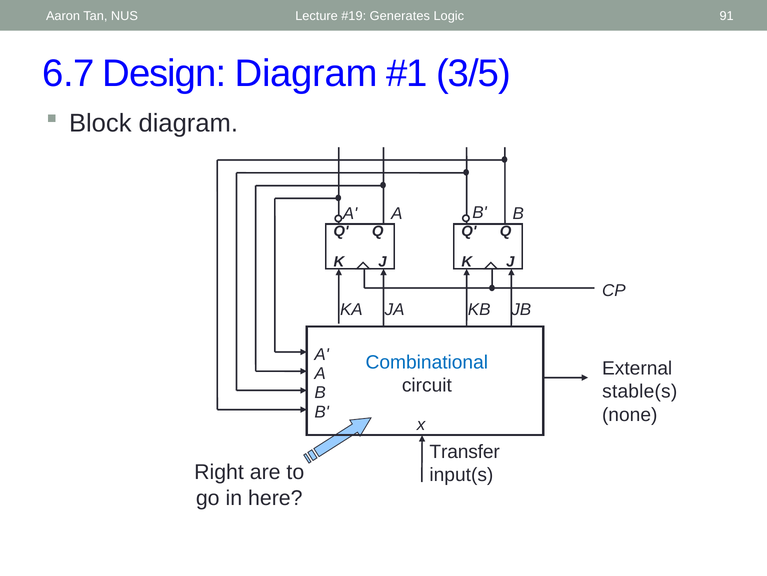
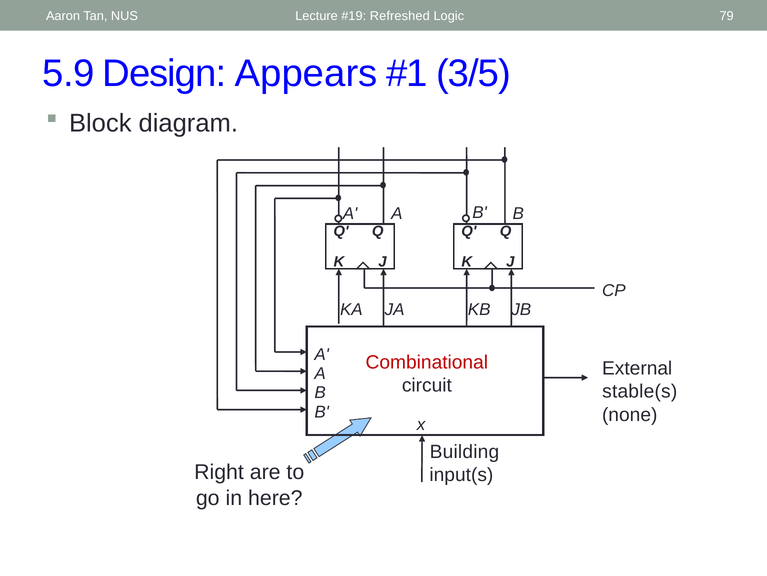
Generates: Generates -> Refreshed (400, 16)
91: 91 -> 79 (727, 16)
6.7: 6.7 -> 5.9 (69, 74)
Design Diagram: Diagram -> Appears (306, 74)
Combinational colour: blue -> red (427, 362)
Transfer: Transfer -> Building (464, 451)
